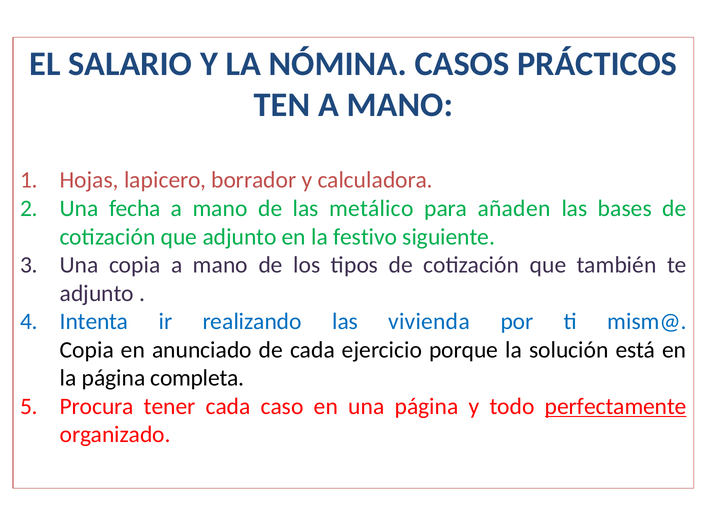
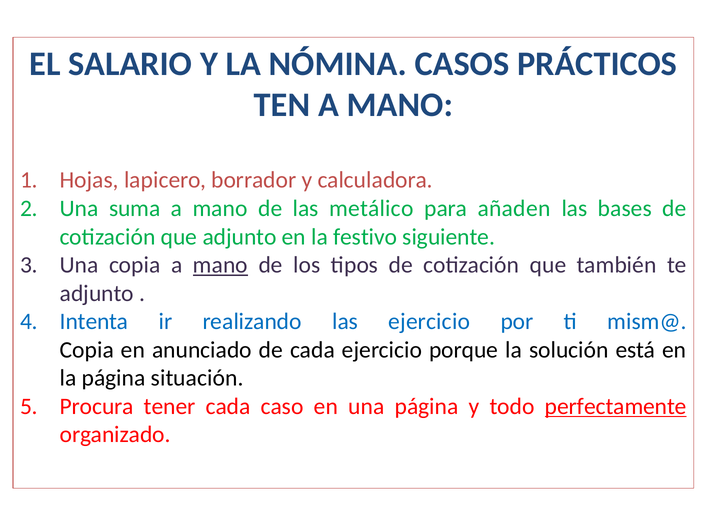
fecha: fecha -> suma (135, 209)
mano underline: none -> present (220, 265)
las vivienda: vivienda -> ejercicio (429, 322)
completa: completa -> situación (197, 378)
